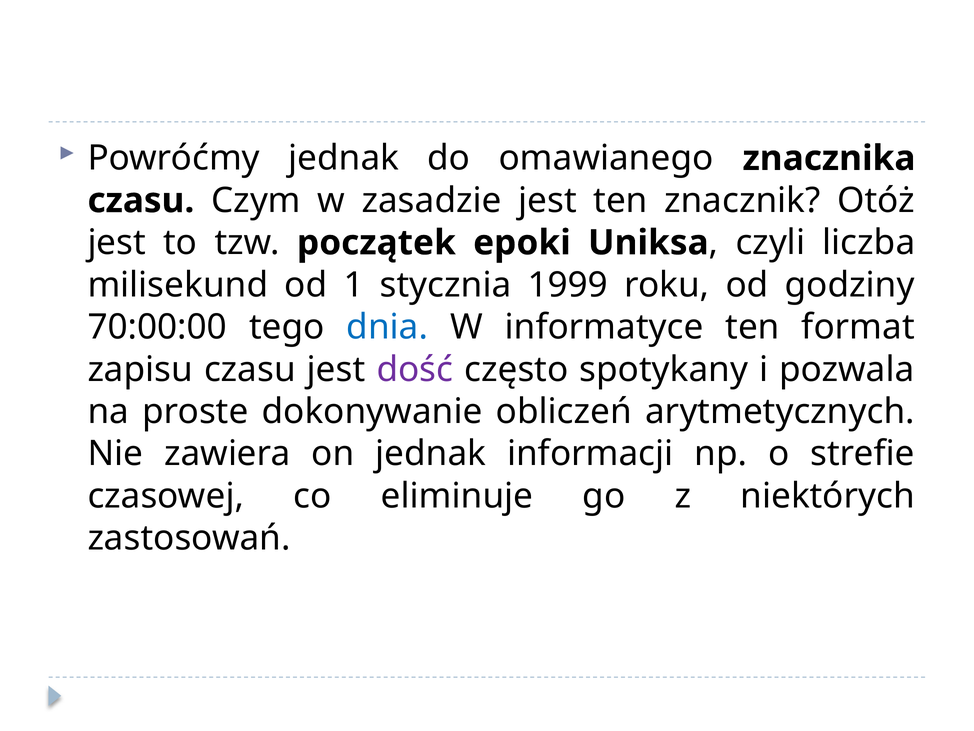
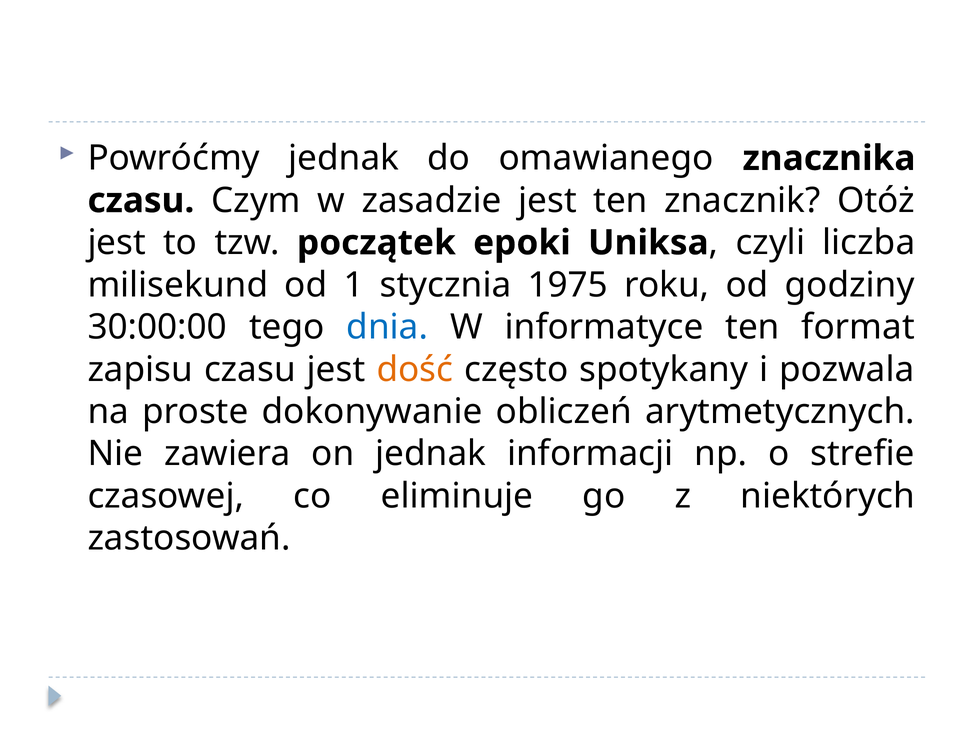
1999: 1999 -> 1975 (568, 285)
70:00:00: 70:00:00 -> 30:00:00 (157, 327)
dość colour: purple -> orange (415, 369)
